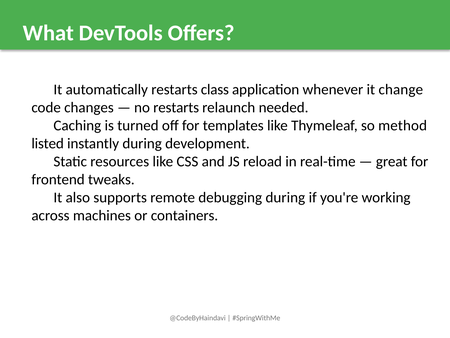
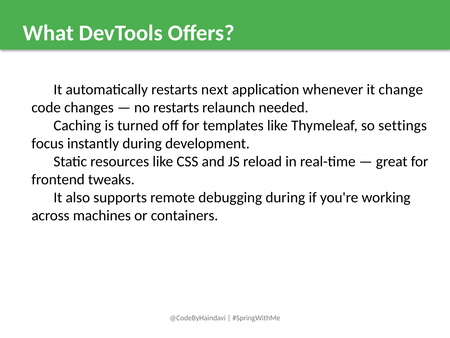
class: class -> next (215, 89)
method: method -> settings (403, 125)
listed: listed -> focus (48, 143)
